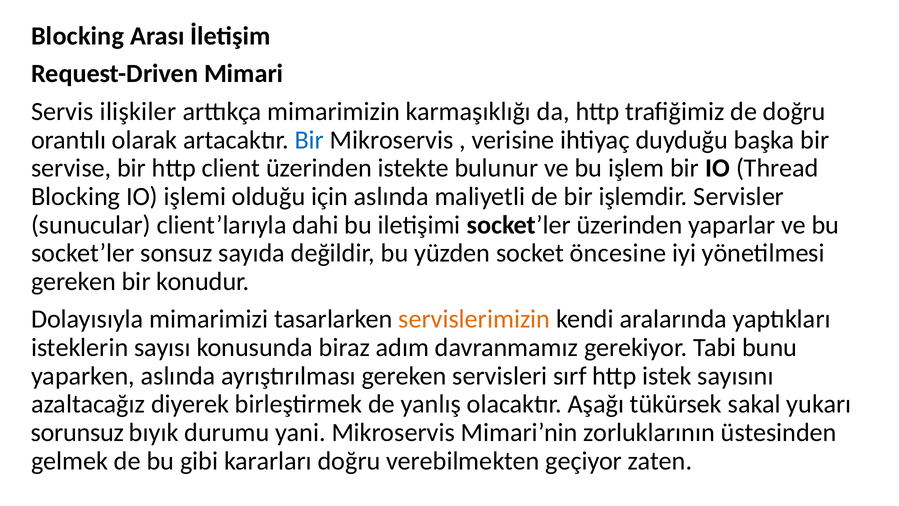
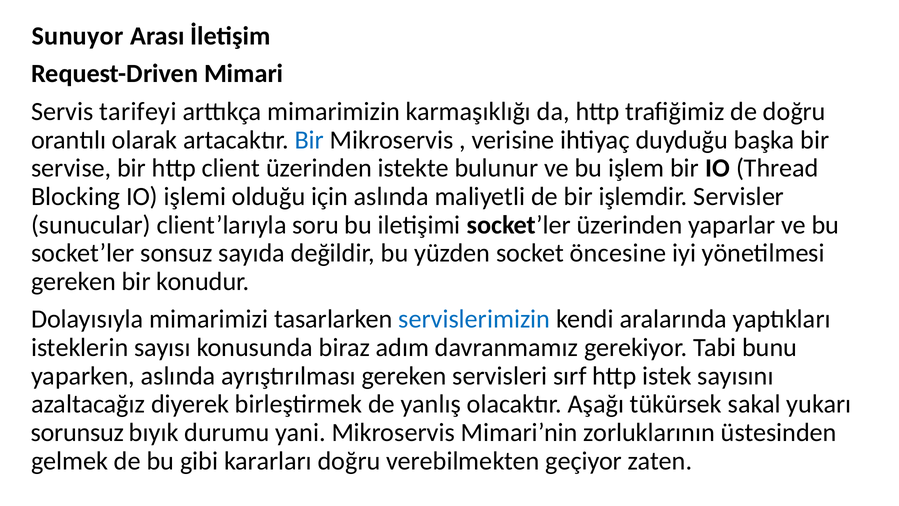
Blocking: Blocking -> Sunuyor (78, 36)
ilişkiler: ilişkiler -> tarifeyi (138, 111)
dahi: dahi -> soru (316, 225)
servislerimizin colour: orange -> blue (474, 319)
